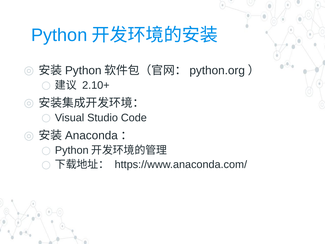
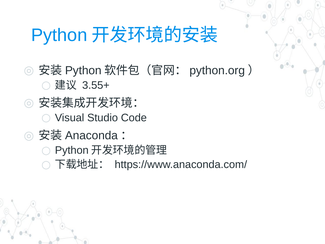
2.10+: 2.10+ -> 3.55+ (96, 85)
